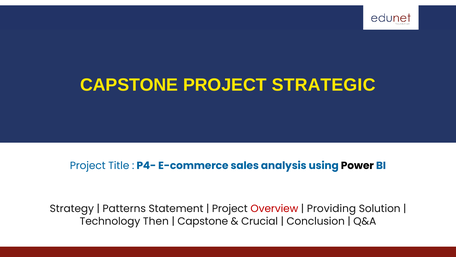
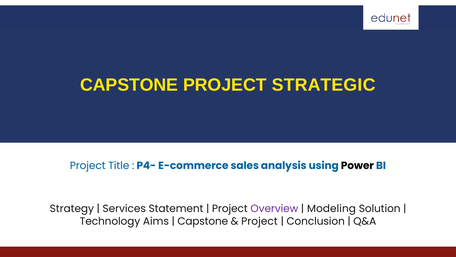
Patterns: Patterns -> Services (124, 208)
Overview colour: red -> purple (274, 208)
Providing: Providing -> Modeling (331, 208)
Then: Then -> Aims (156, 221)
Crucial: Crucial -> Project (259, 221)
